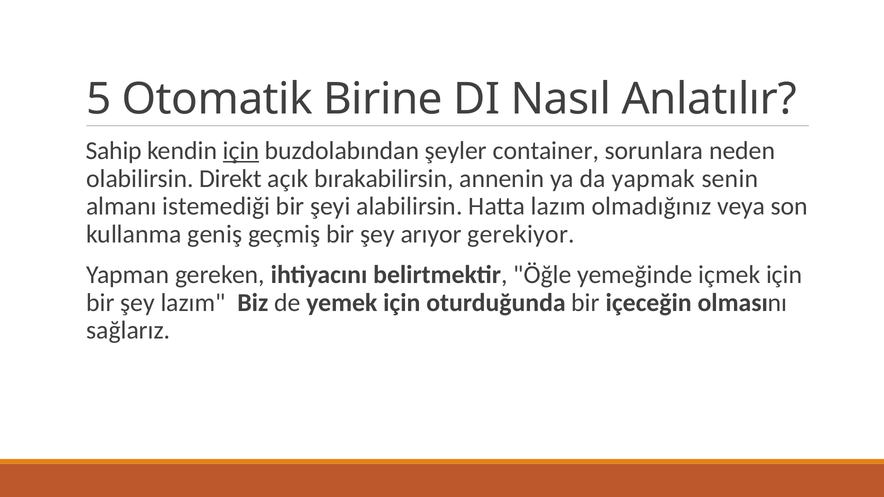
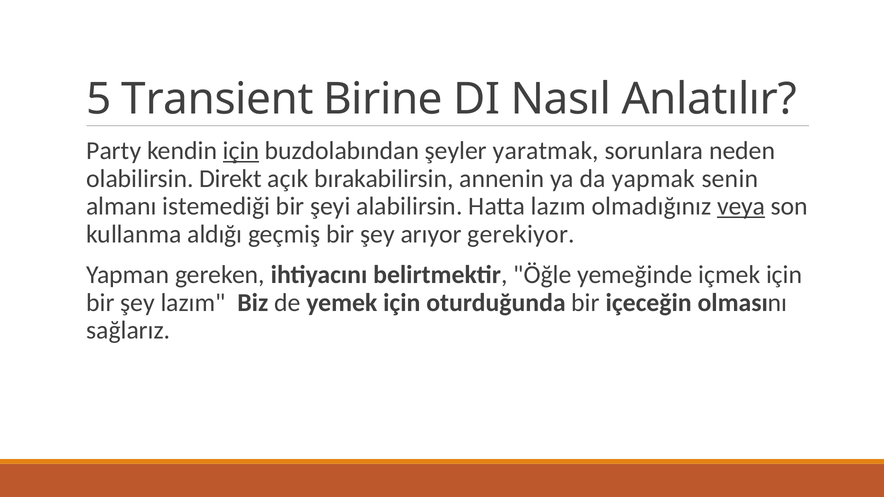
Otomatik: Otomatik -> Transient (217, 99)
Sahip: Sahip -> Party (114, 151)
container: container -> yaratmak (546, 151)
veya underline: none -> present (741, 206)
geniş: geniş -> aldığı (215, 234)
